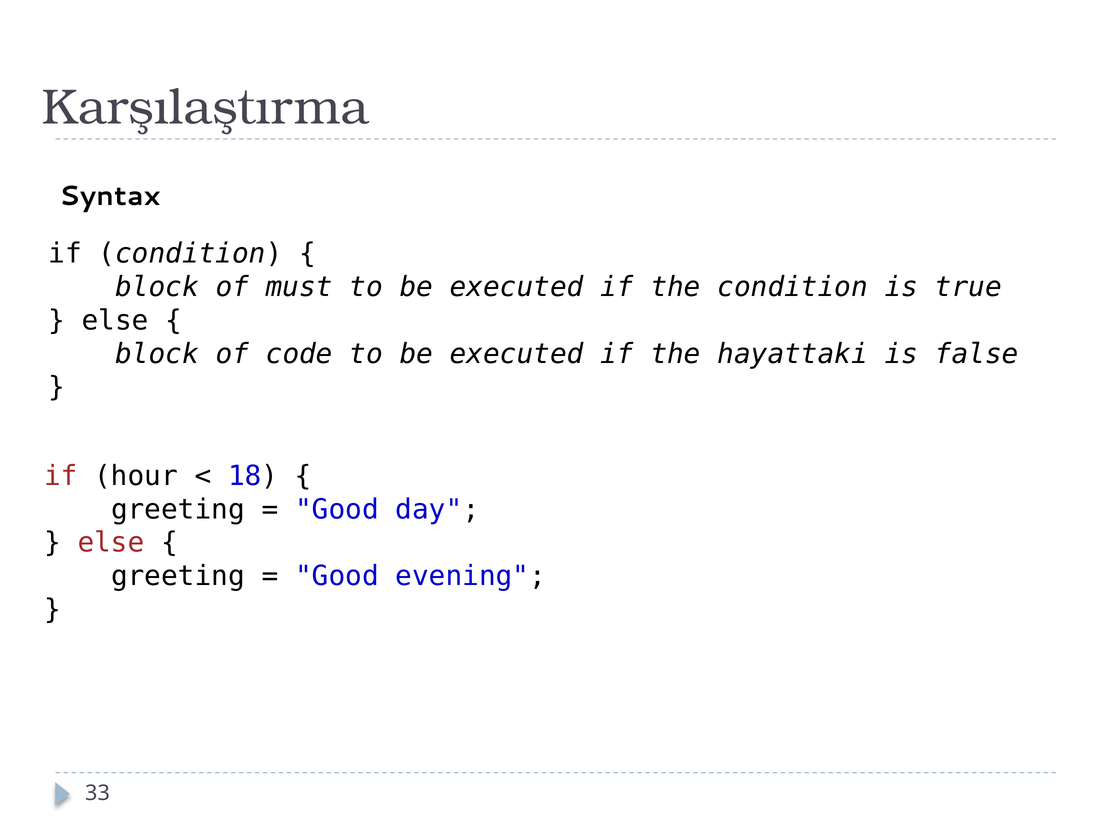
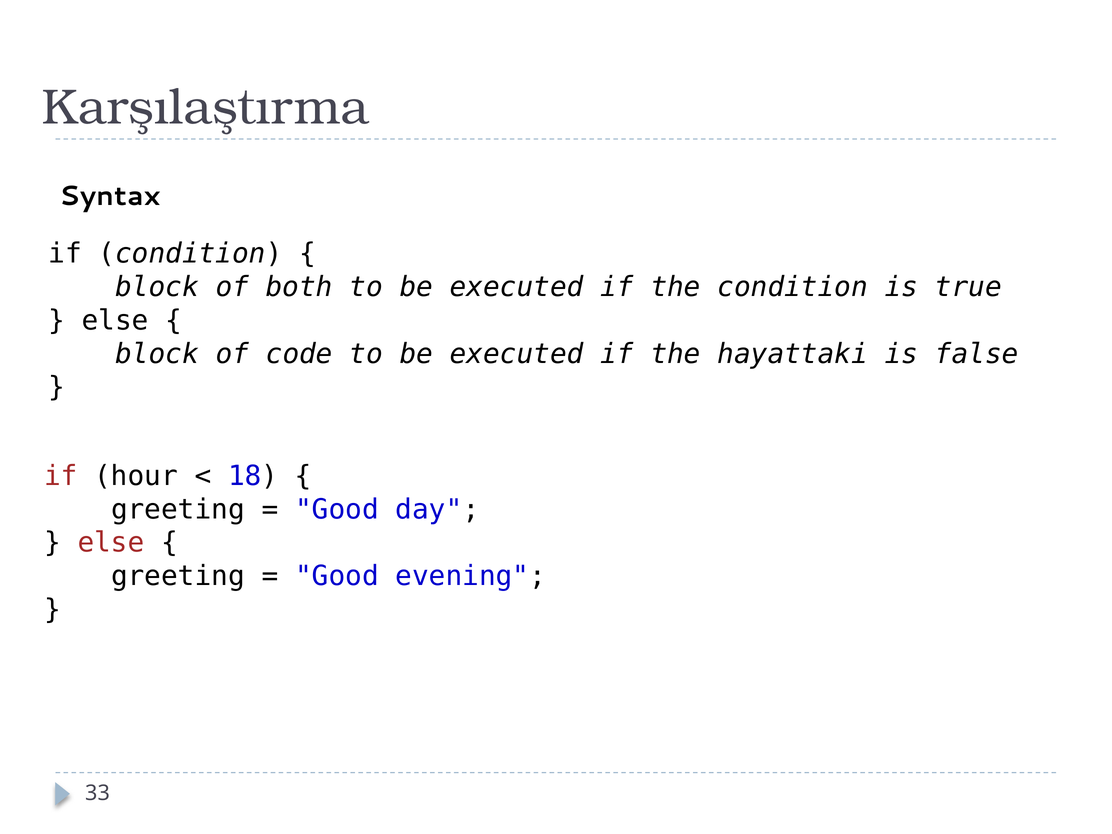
must: must -> both (299, 287)
